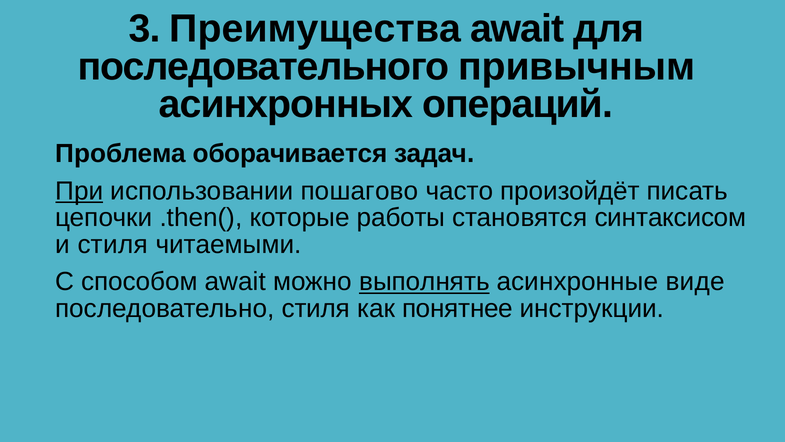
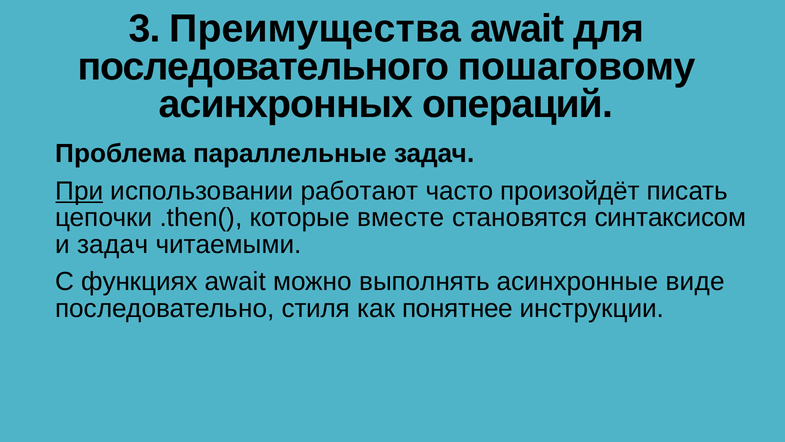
привычным: привычным -> пошаговому (577, 67)
оборачивается: оборачивается -> параллельные (290, 153)
пошагово: пошагово -> работают (359, 191)
работы: работы -> вместе (401, 217)
и стиля: стиля -> задач (113, 244)
способом: способом -> функциях (140, 282)
выполнять underline: present -> none (424, 282)
